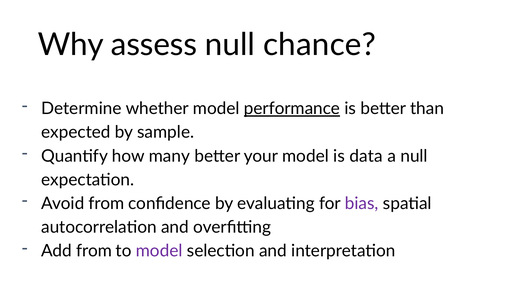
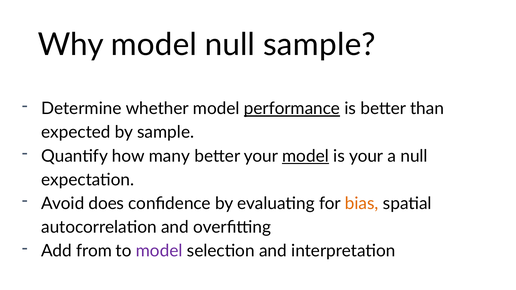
Why assess: assess -> model (154, 45)
null chance: chance -> sample (319, 45)
model underline: none -> present (306, 156)
is data: data -> your (366, 156)
Avoid from: from -> does (106, 204)
bias colour: purple -> orange (362, 204)
